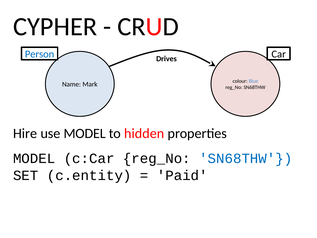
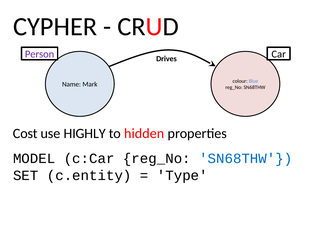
Person colour: blue -> purple (40, 54)
Hire: Hire -> Cost (25, 133)
use MODEL: MODEL -> HIGHLY (85, 133)
Paid: Paid -> Type (182, 175)
